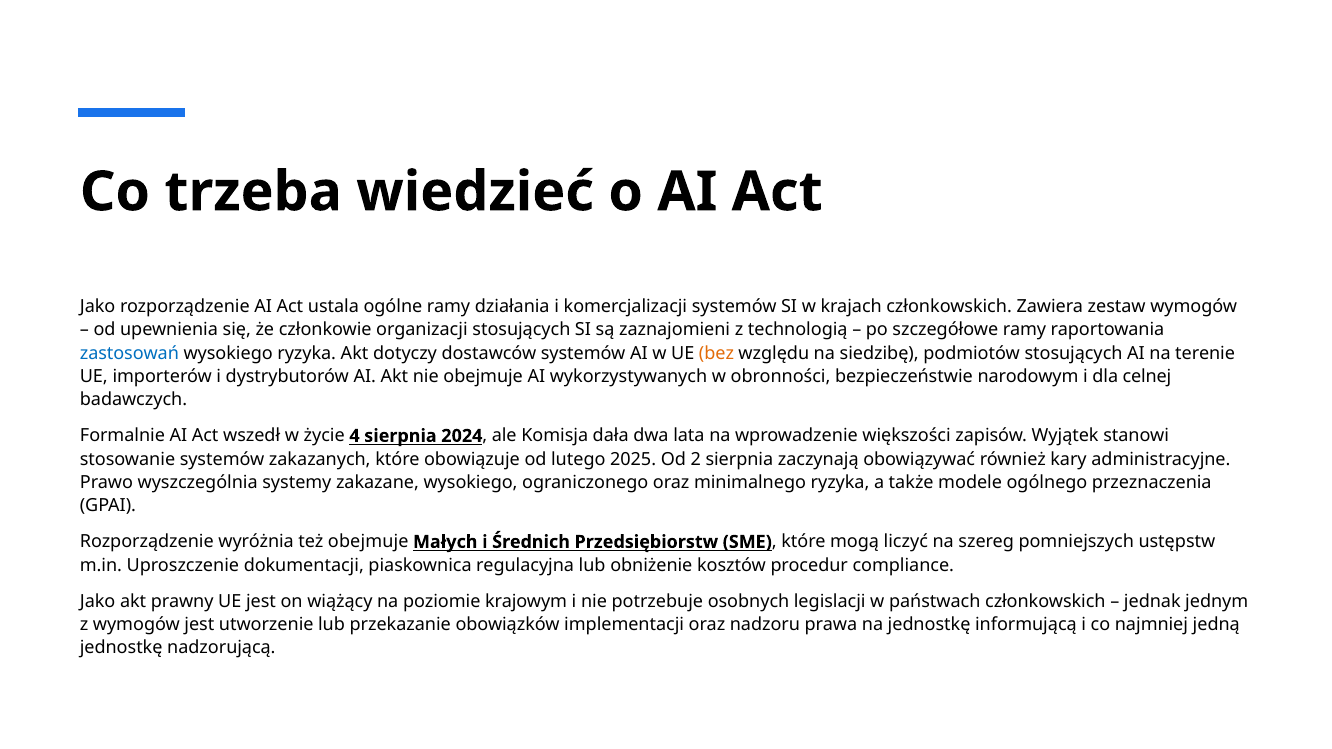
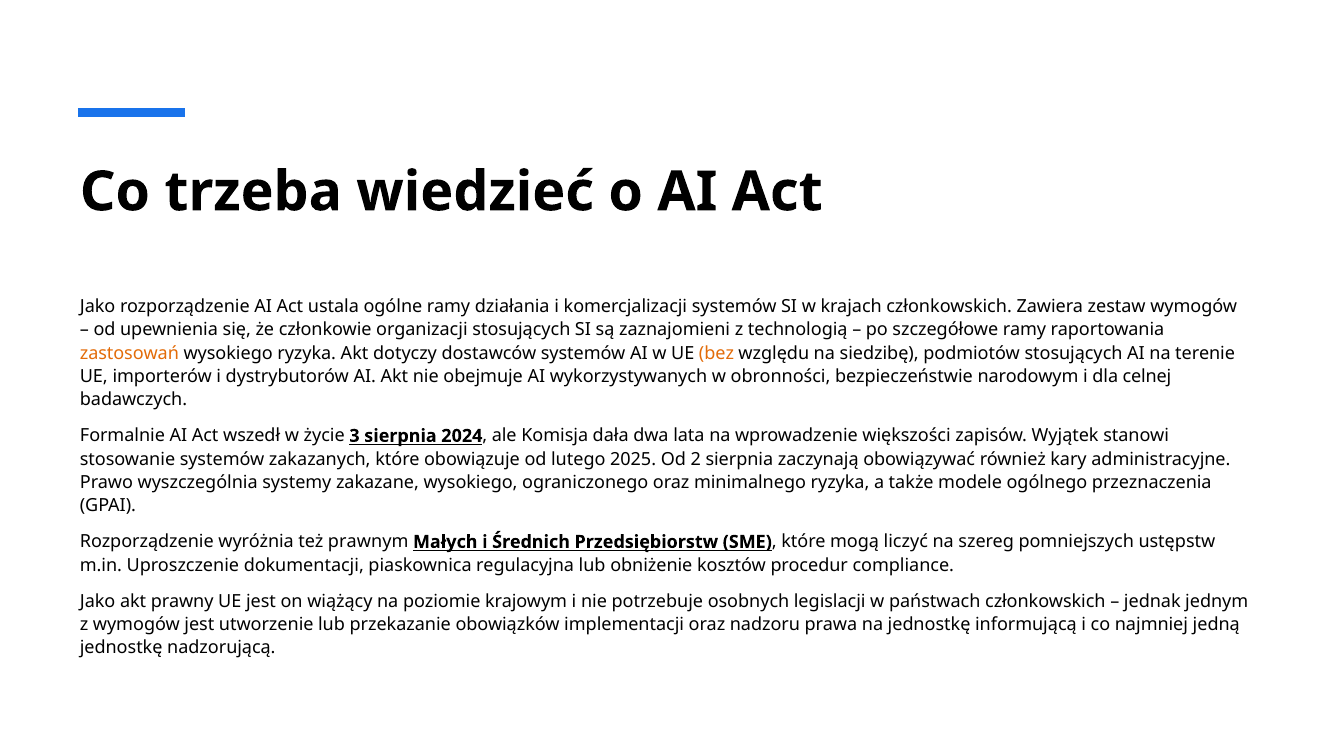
zastosowań colour: blue -> orange (129, 353)
4: 4 -> 3 (354, 436)
też obejmuje: obejmuje -> prawnym (368, 542)
